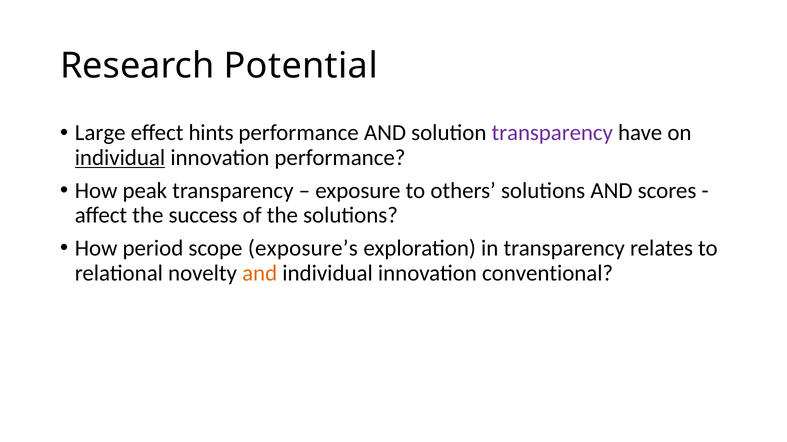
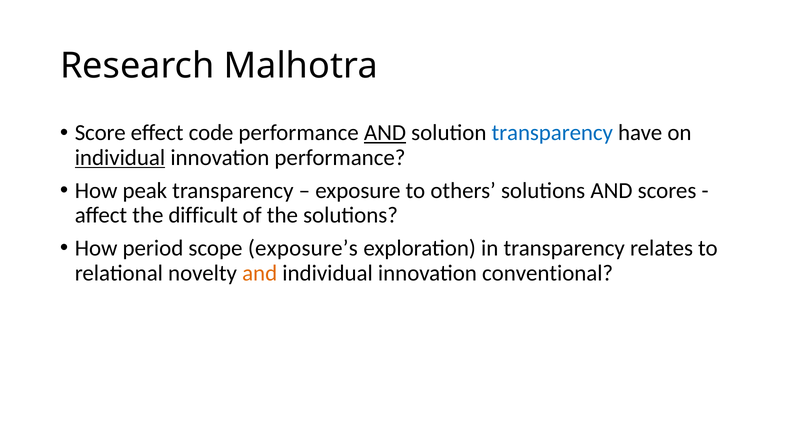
Potential: Potential -> Malhotra (301, 66)
Large: Large -> Score (100, 133)
hints: hints -> code (211, 133)
AND underline: none -> present (385, 133)
transparency colour: purple -> blue (552, 133)
success: success -> difficult (203, 216)
